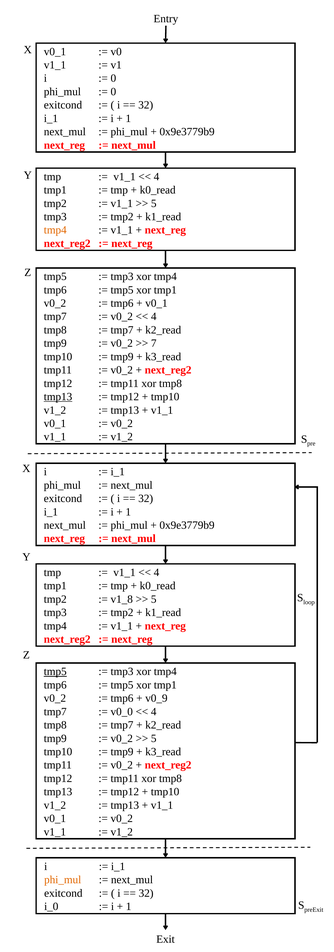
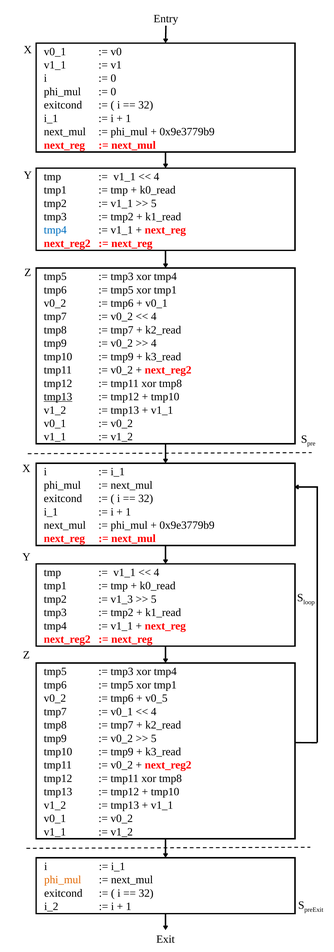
tmp4 colour: orange -> blue (55, 230)
7: 7 -> 4 (154, 343)
v1_8: v1_8 -> v1_3 (122, 599)
tmp5 underline: present -> none (55, 671)
v0_9: v0_9 -> v0_5 (156, 698)
v0_0: v0_0 -> v0_1 (122, 712)
i_0: i_0 -> i_2 (51, 906)
